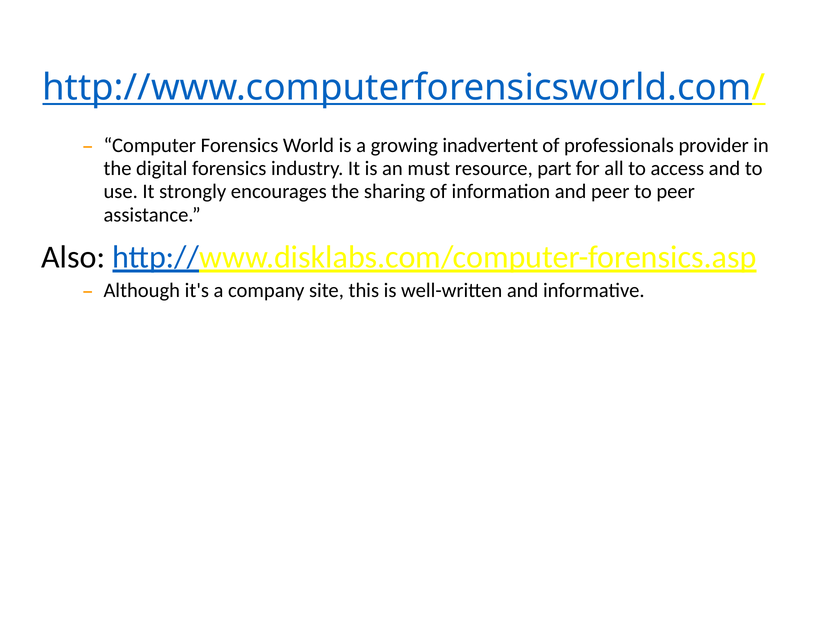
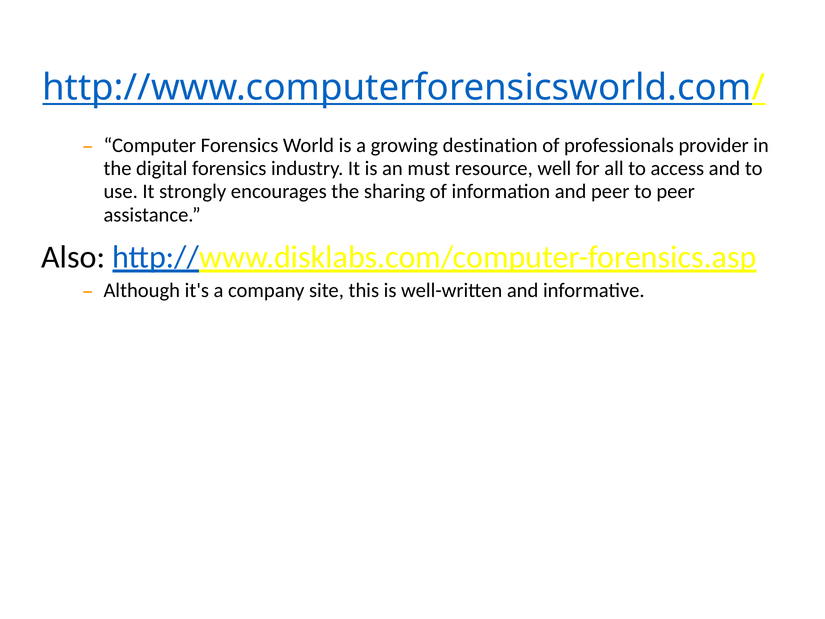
inadvertent: inadvertent -> destination (490, 146)
part: part -> well (554, 169)
